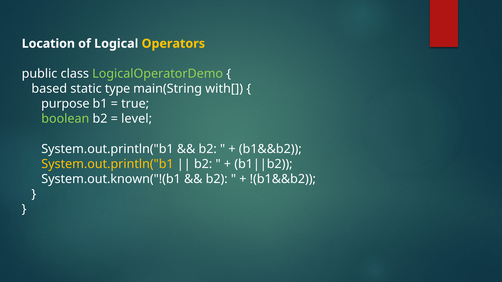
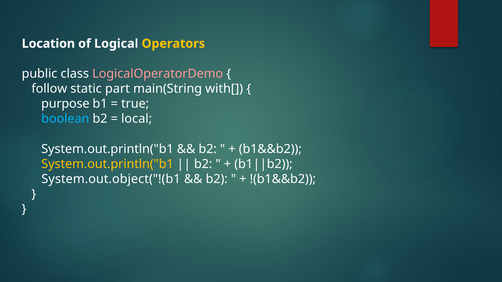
LogicalOperatorDemo colour: light green -> pink (158, 74)
based: based -> follow (49, 89)
type: type -> part (117, 89)
boolean colour: light green -> light blue (65, 119)
level: level -> local (137, 119)
System.out.known("!(b1: System.out.known("!(b1 -> System.out.object("!(b1 (111, 179)
